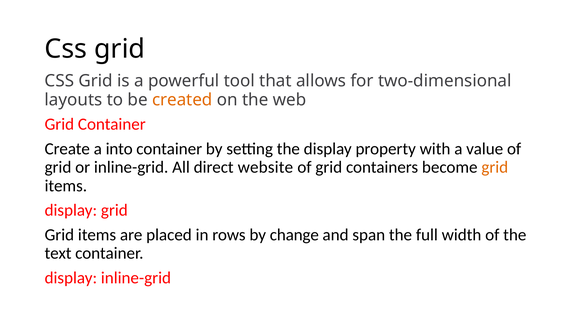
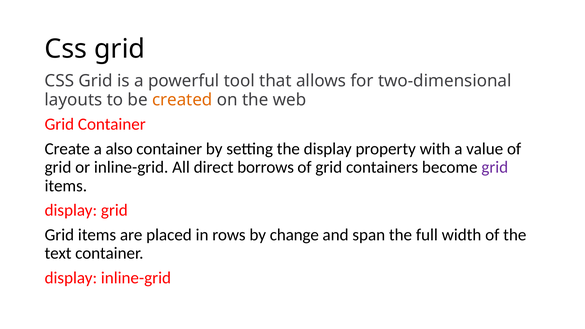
into: into -> also (119, 149)
website: website -> borrows (266, 167)
grid colour: orange -> purple (495, 167)
